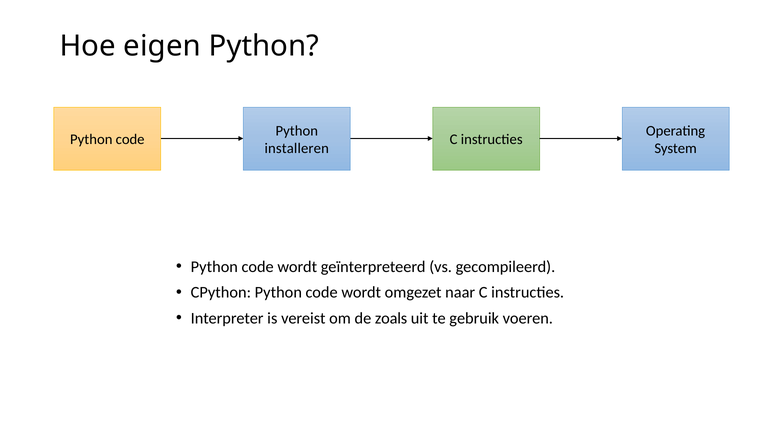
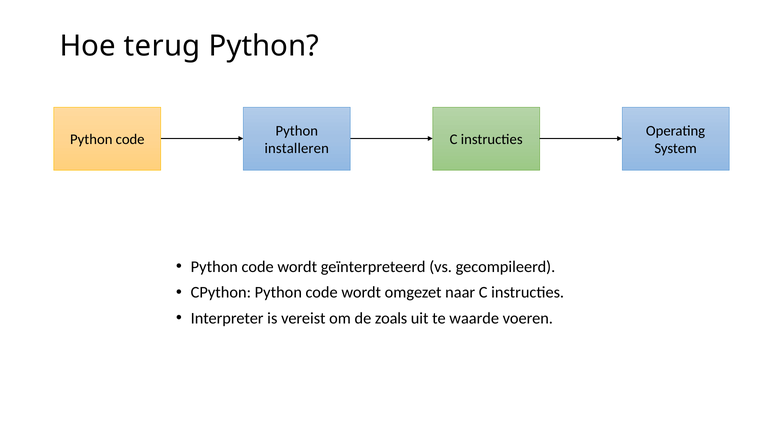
eigen: eigen -> terug (162, 46)
gebruik: gebruik -> waarde (474, 319)
